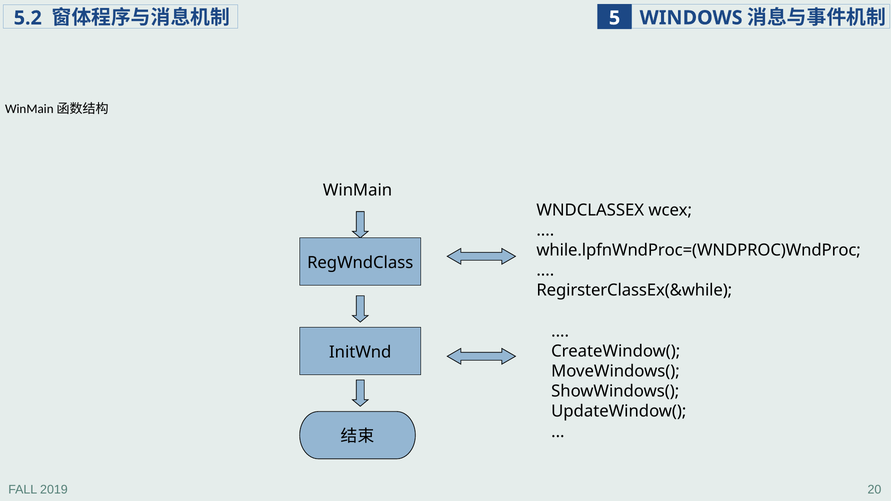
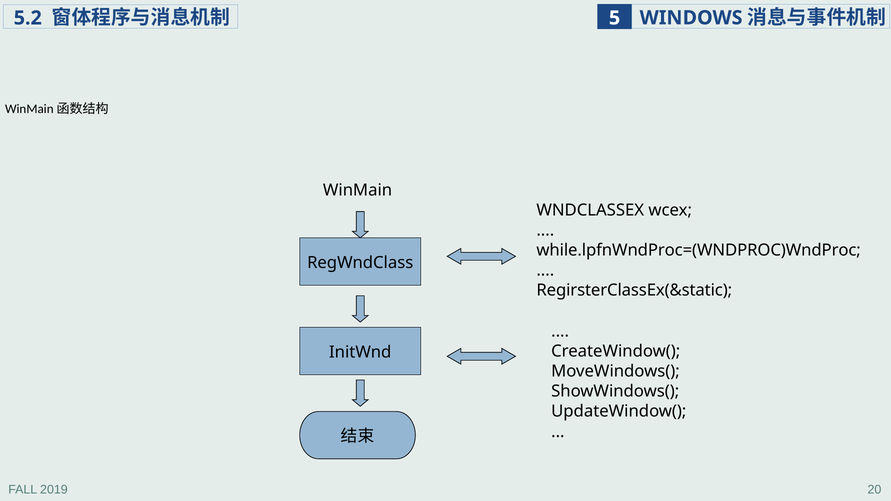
RegirsterClassEx(&while: RegirsterClassEx(&while -> RegirsterClassEx(&static (634, 291)
